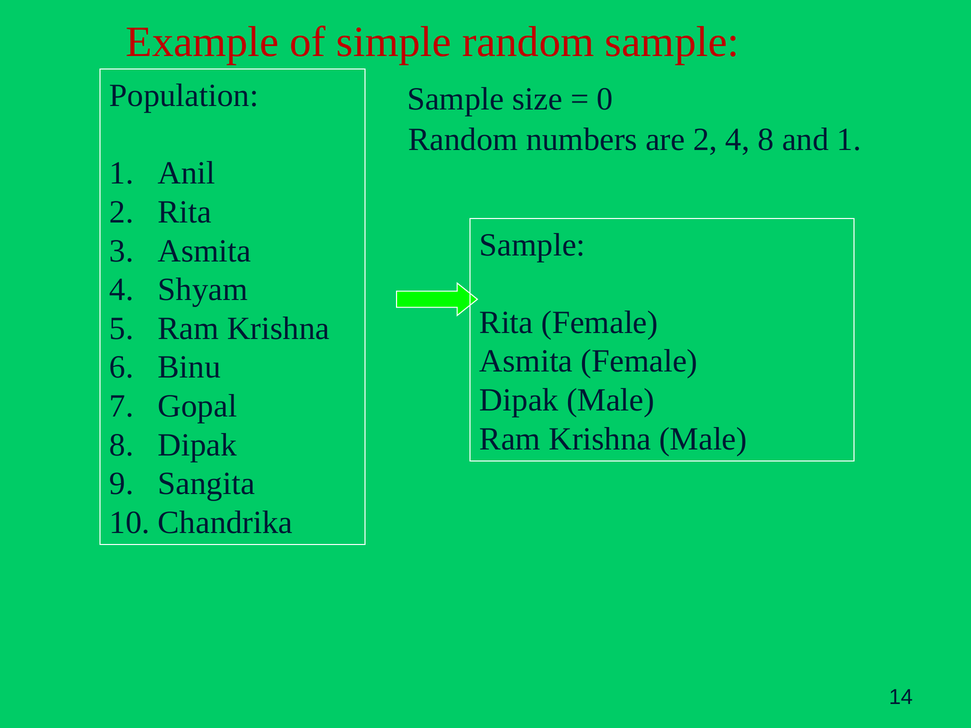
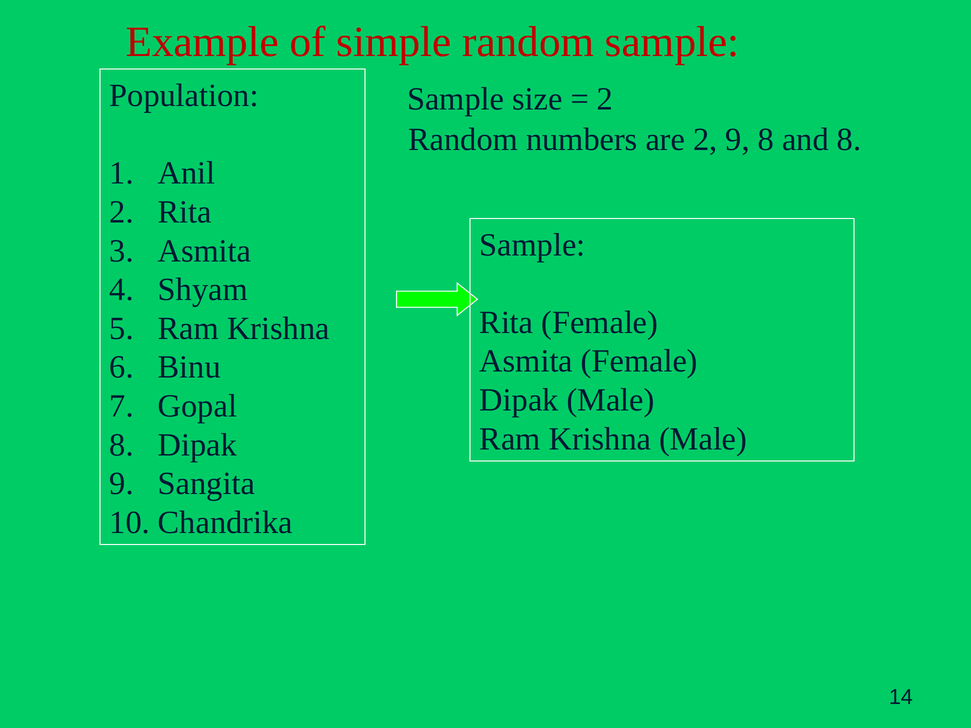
0: 0 -> 2 (605, 99)
2 4: 4 -> 9 (738, 140)
and 1: 1 -> 8 (849, 140)
